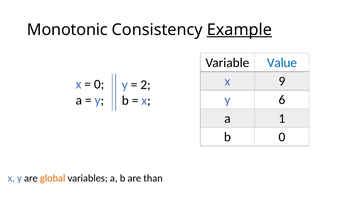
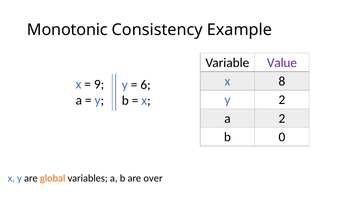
Example underline: present -> none (239, 30)
Value colour: blue -> purple (282, 63)
9: 9 -> 8 (282, 81)
0: 0 -> 9 (99, 84)
2: 2 -> 6 (146, 85)
y 6: 6 -> 2 (282, 100)
a 1: 1 -> 2 (282, 118)
than: than -> over (153, 178)
